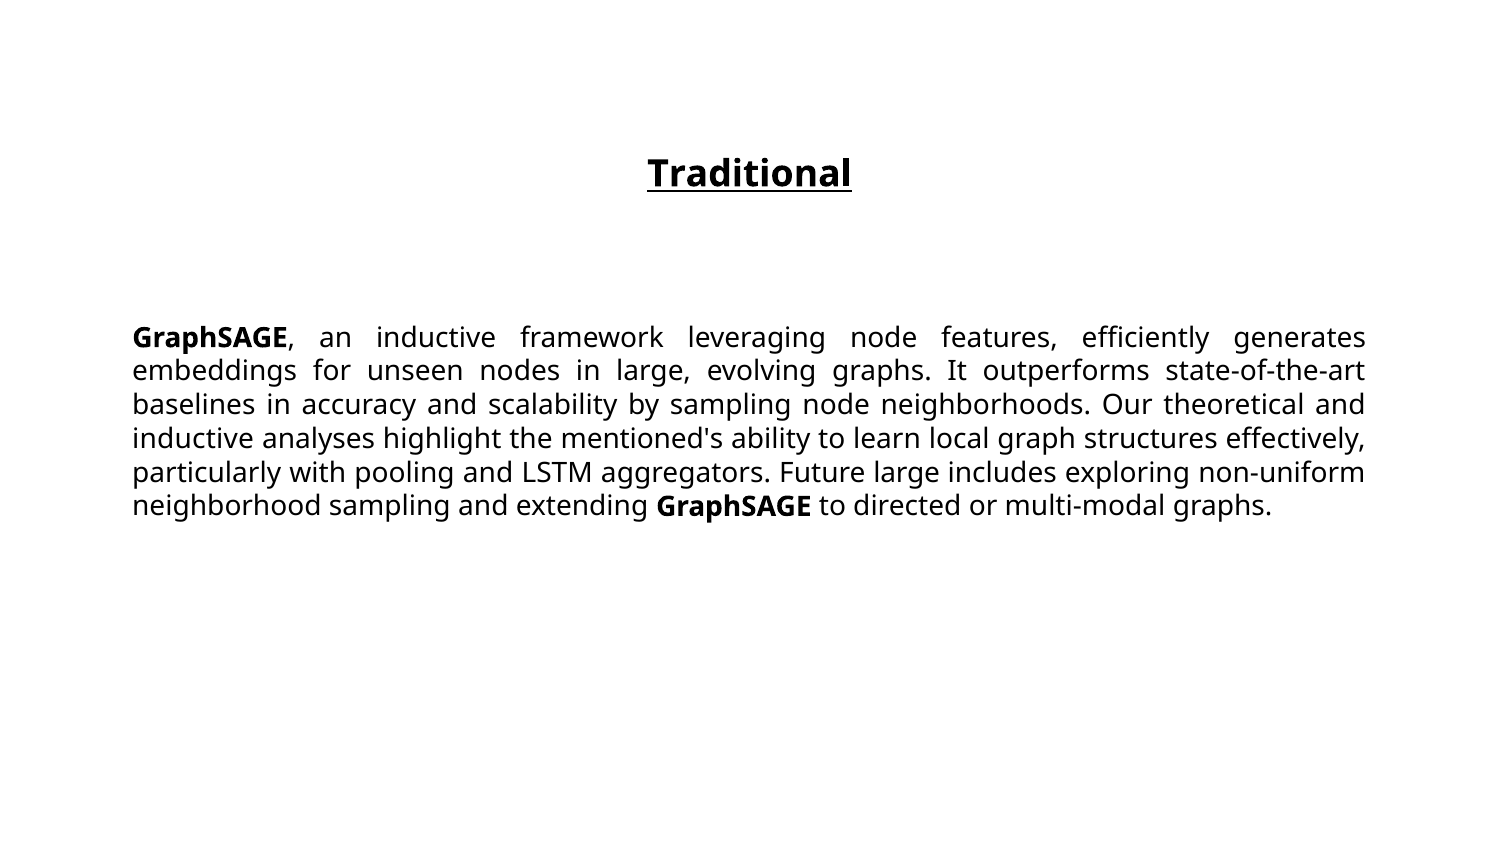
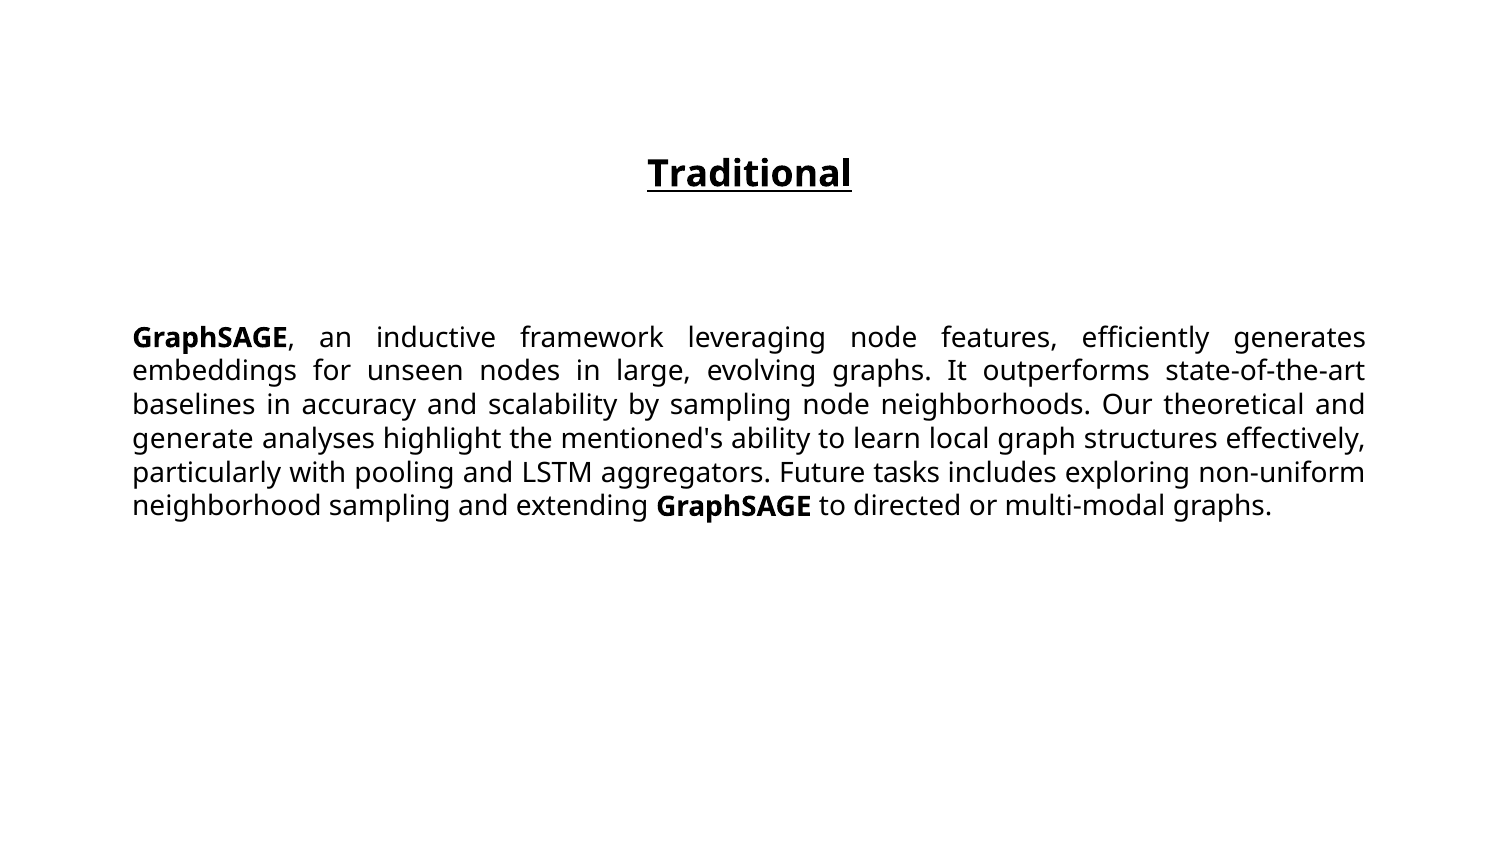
inductive: inductive -> generate (193, 439)
Future large: large -> tasks (907, 473)
